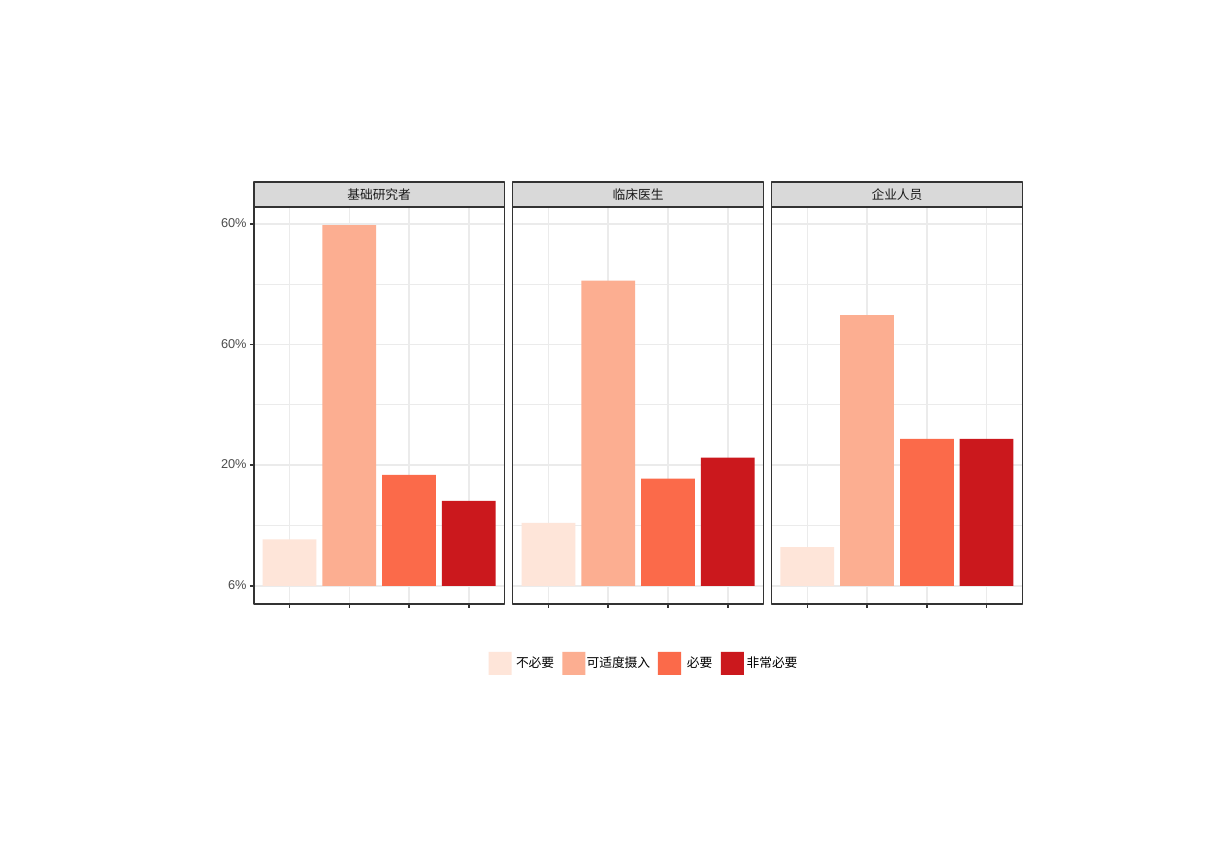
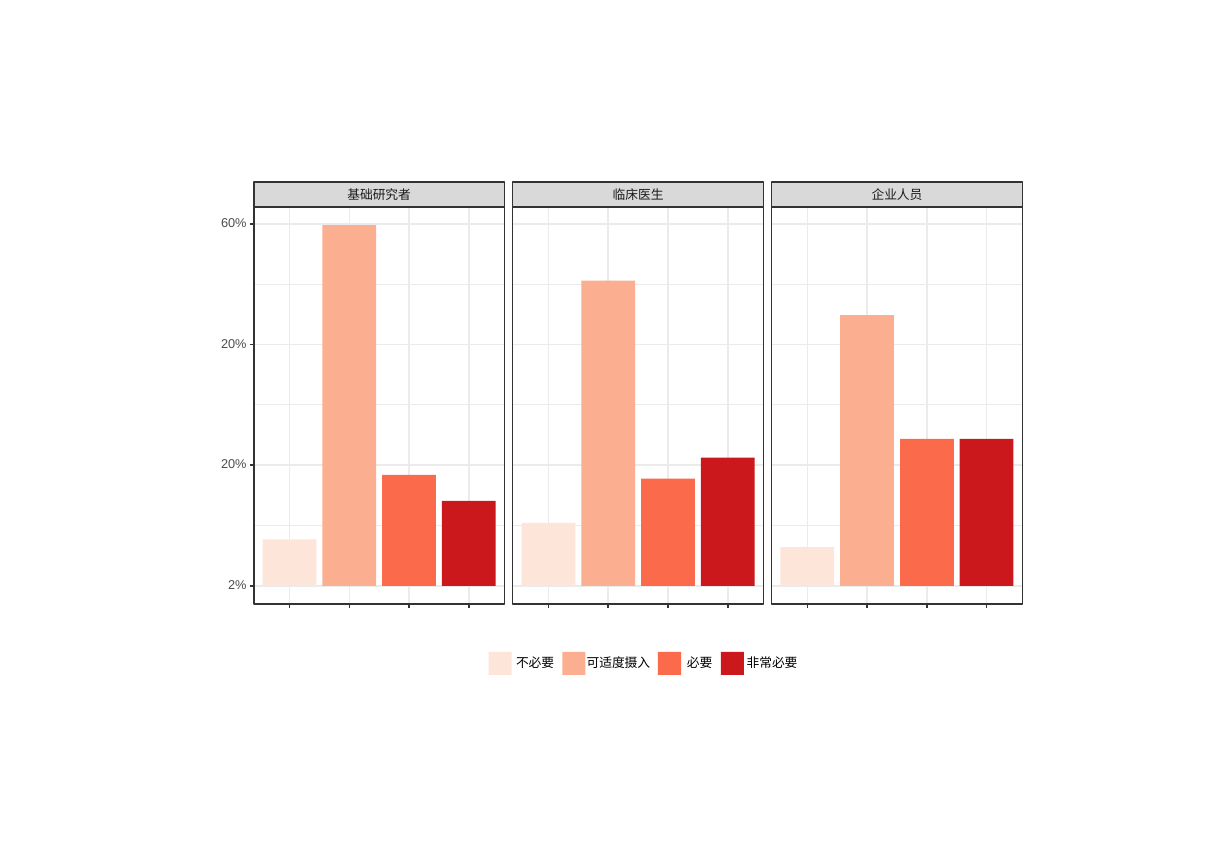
60%: 60% -> 20% (234, 344)
6%: 6% -> 2% (237, 585)
